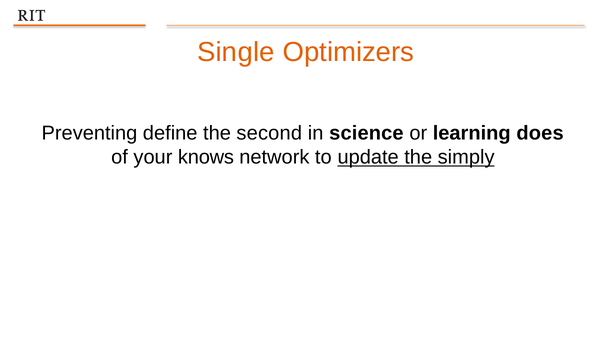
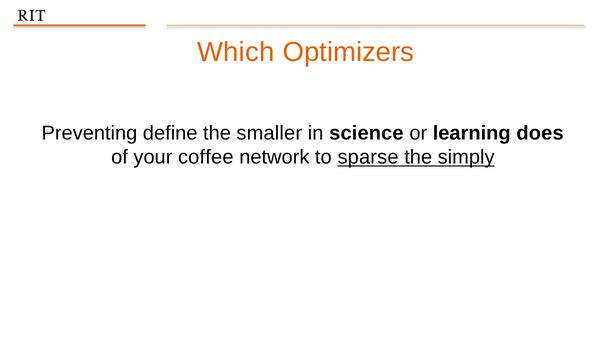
Single: Single -> Which (236, 52)
second: second -> smaller (269, 133)
knows: knows -> coffee (206, 157)
update: update -> sparse (368, 157)
